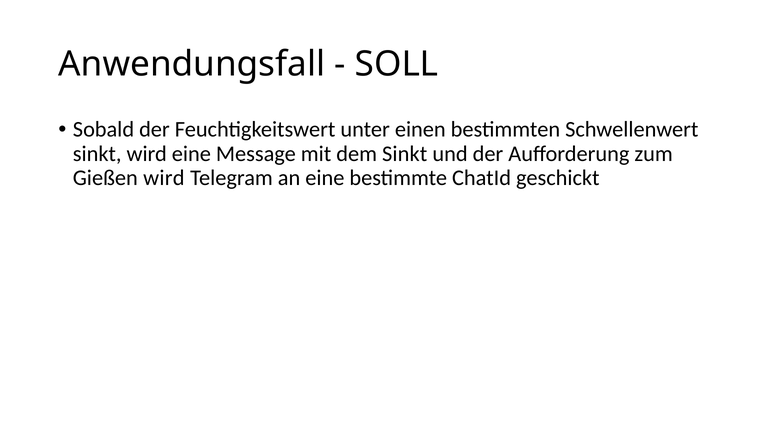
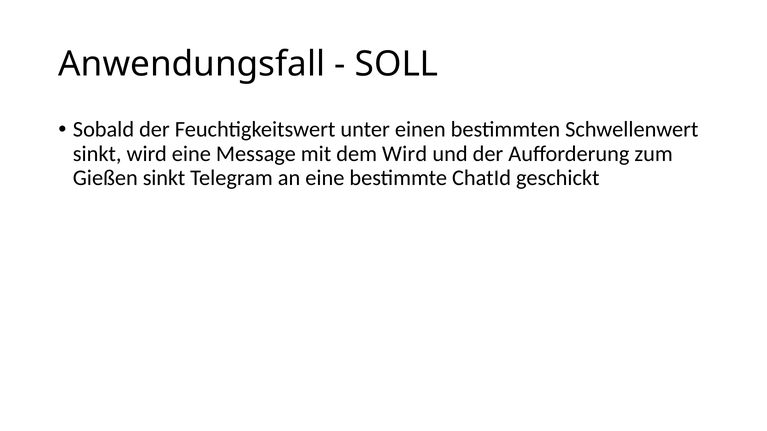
dem Sinkt: Sinkt -> Wird (405, 154)
Gießen wird: wird -> sinkt (164, 178)
